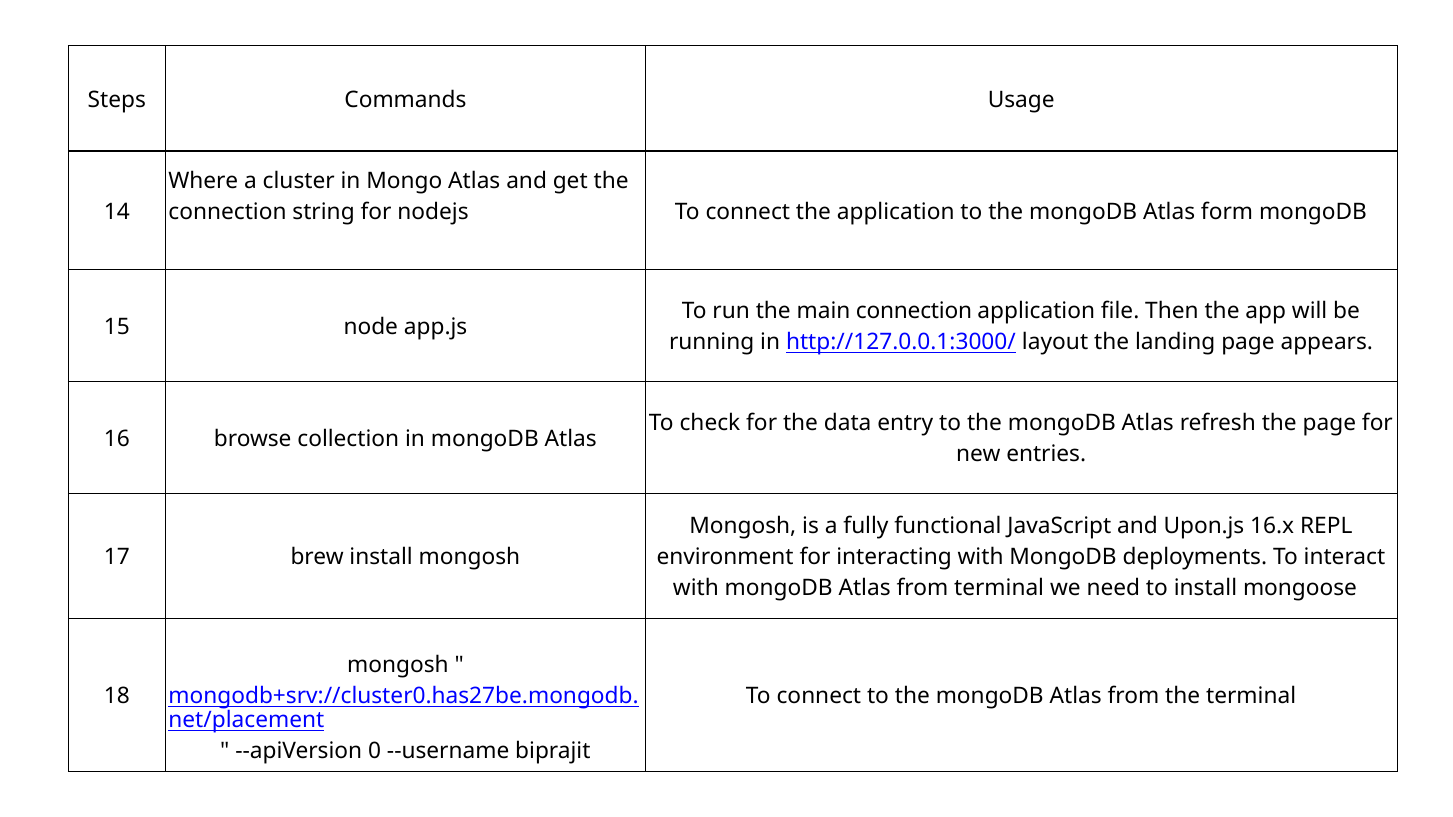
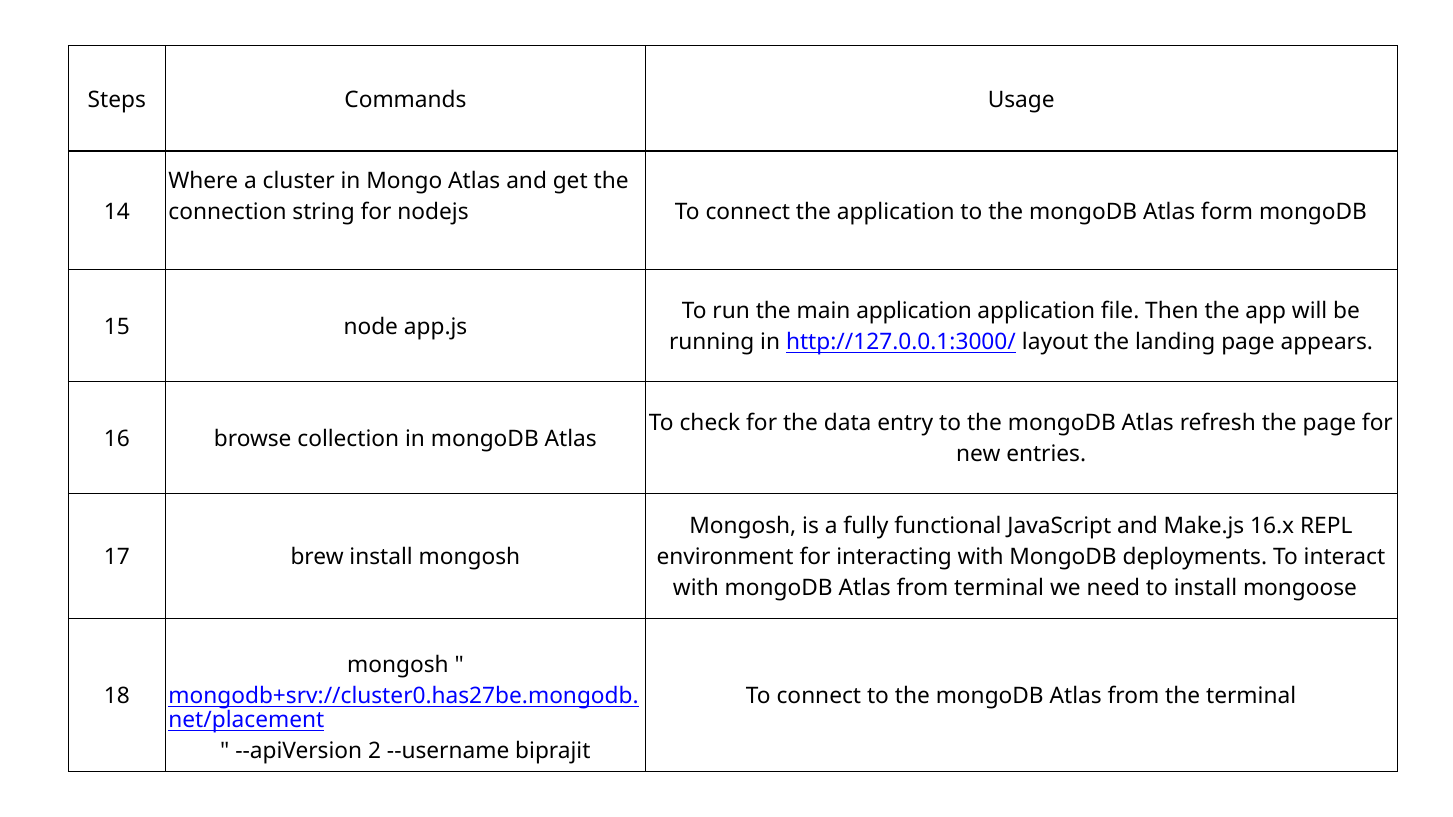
main connection: connection -> application (914, 311)
Upon.js: Upon.js -> Make.js (1204, 526)
0: 0 -> 2 (375, 751)
